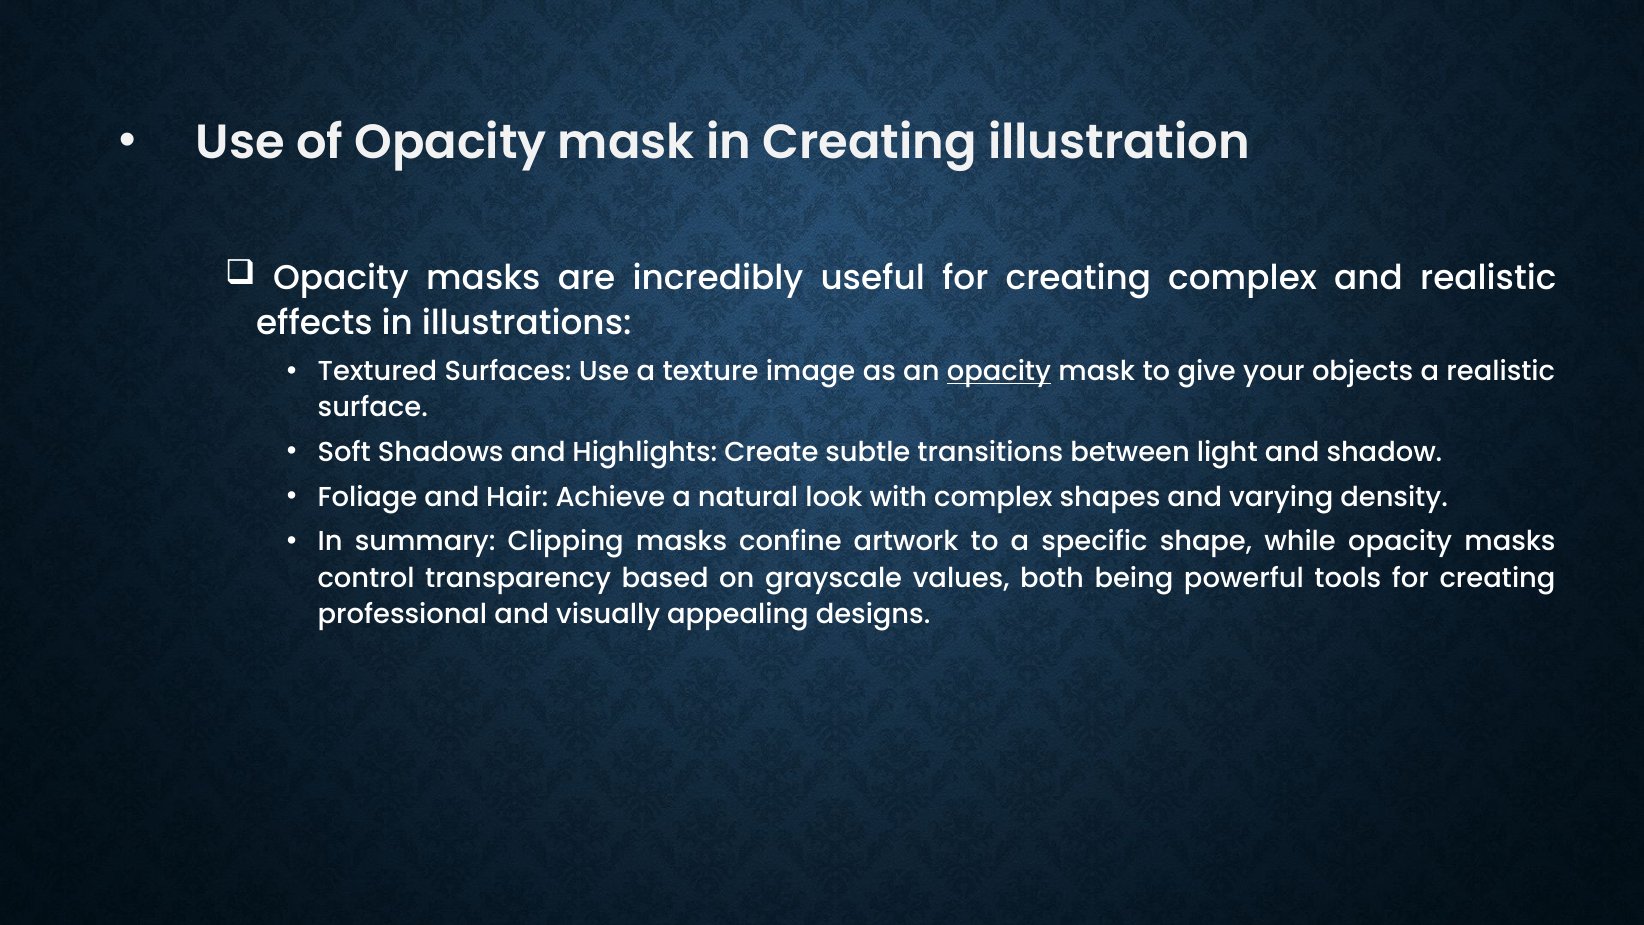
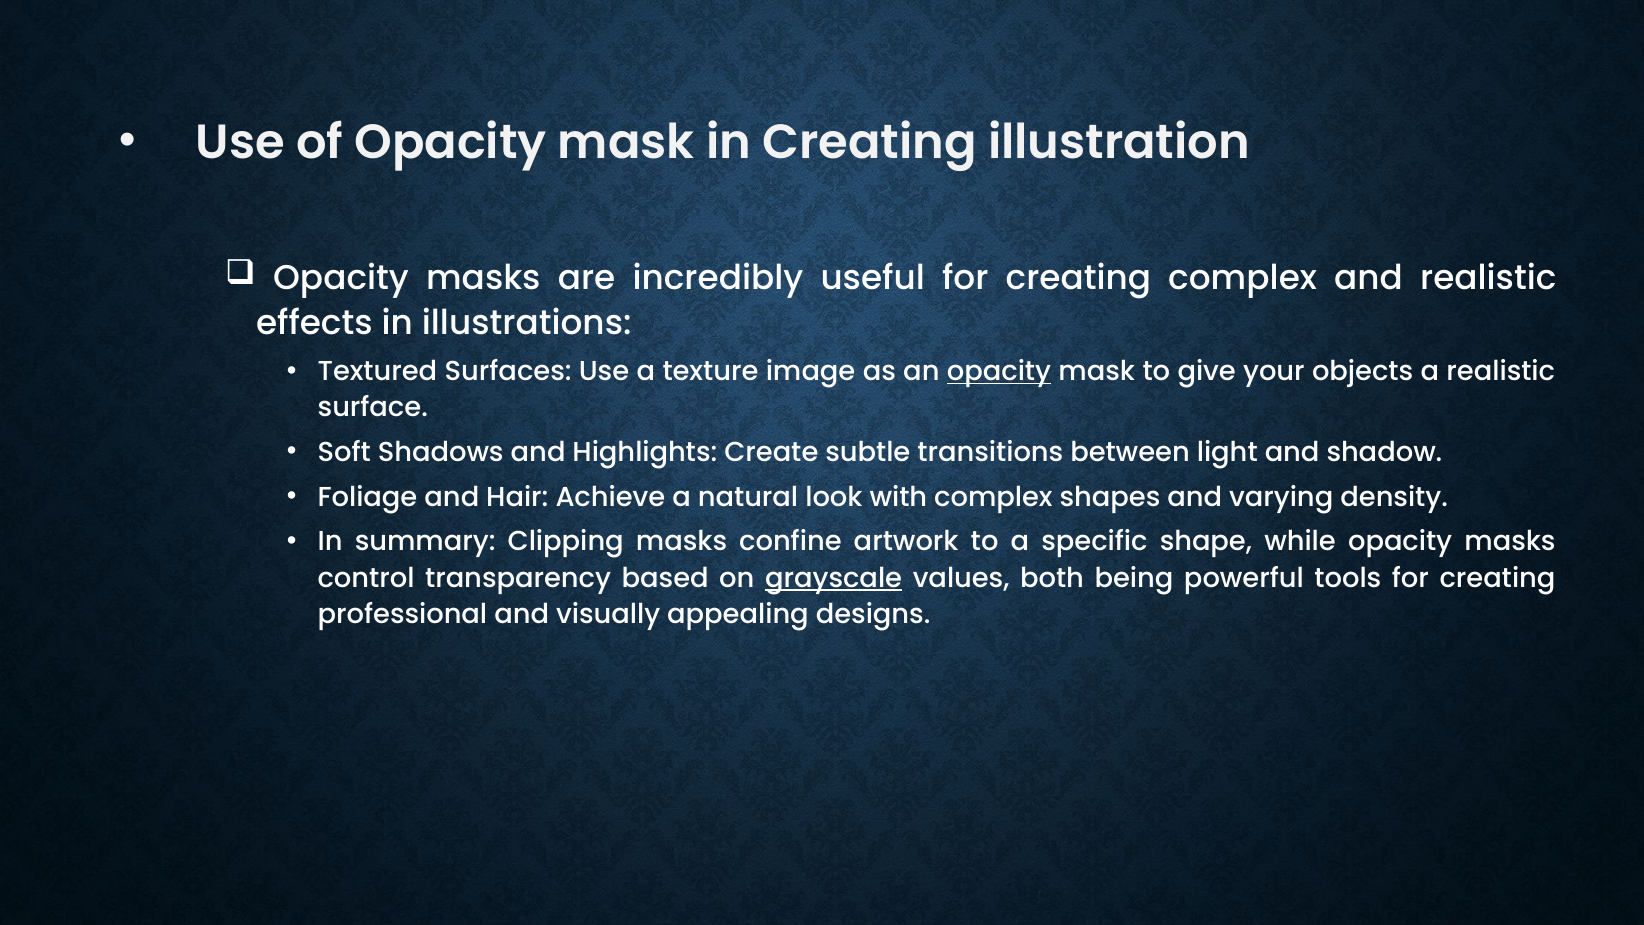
grayscale underline: none -> present (834, 578)
